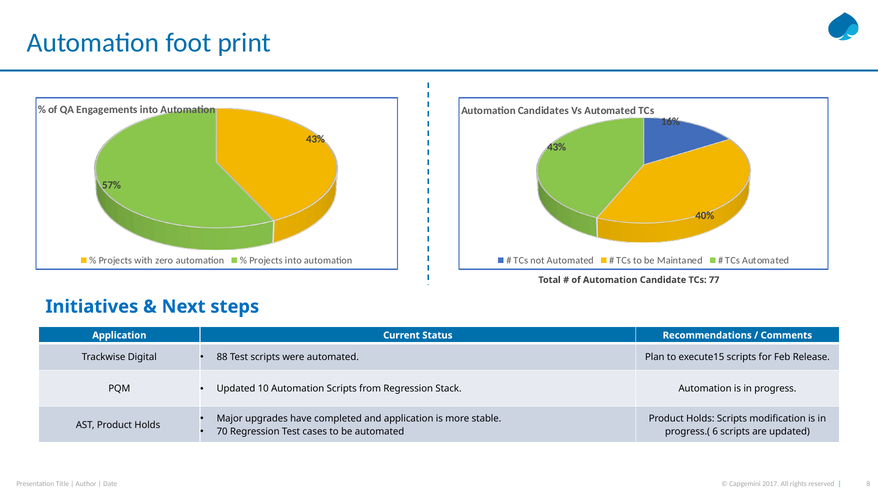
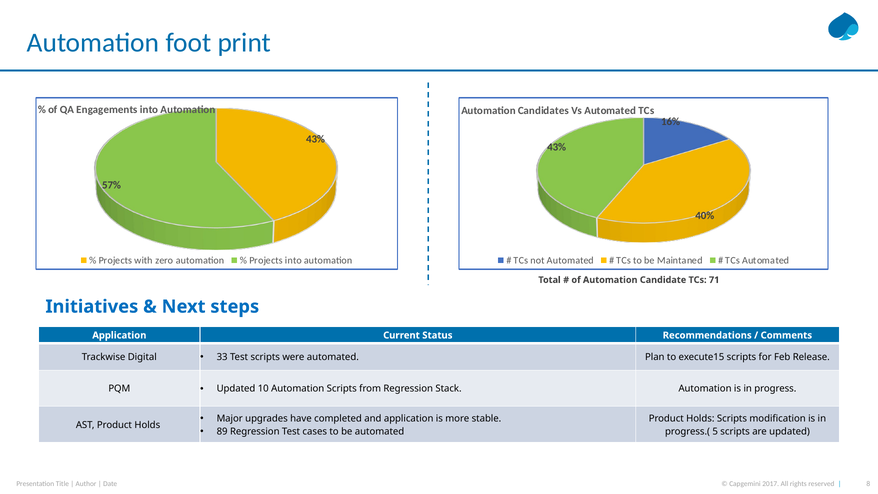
77: 77 -> 71 (714, 280)
88: 88 -> 33 (222, 357)
70: 70 -> 89 (222, 431)
6: 6 -> 5 (715, 431)
